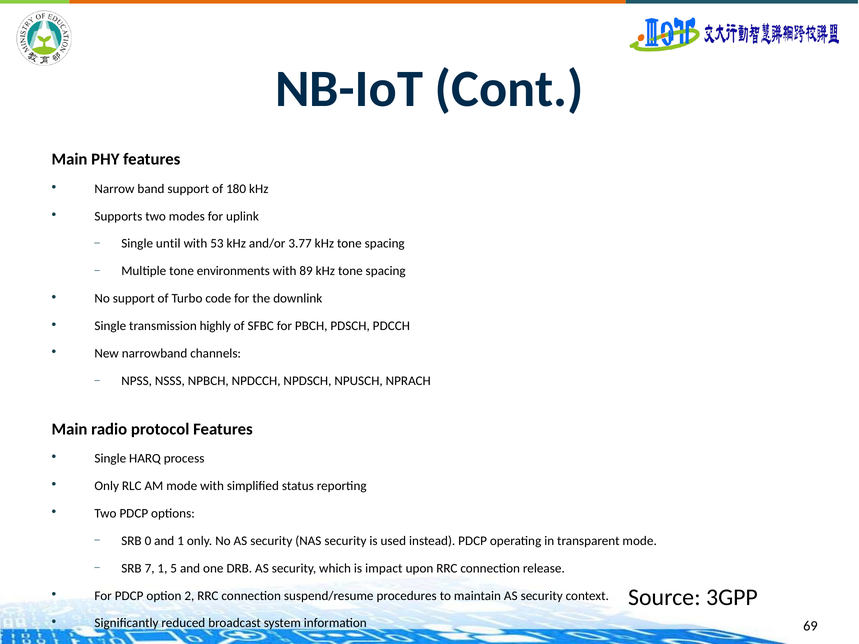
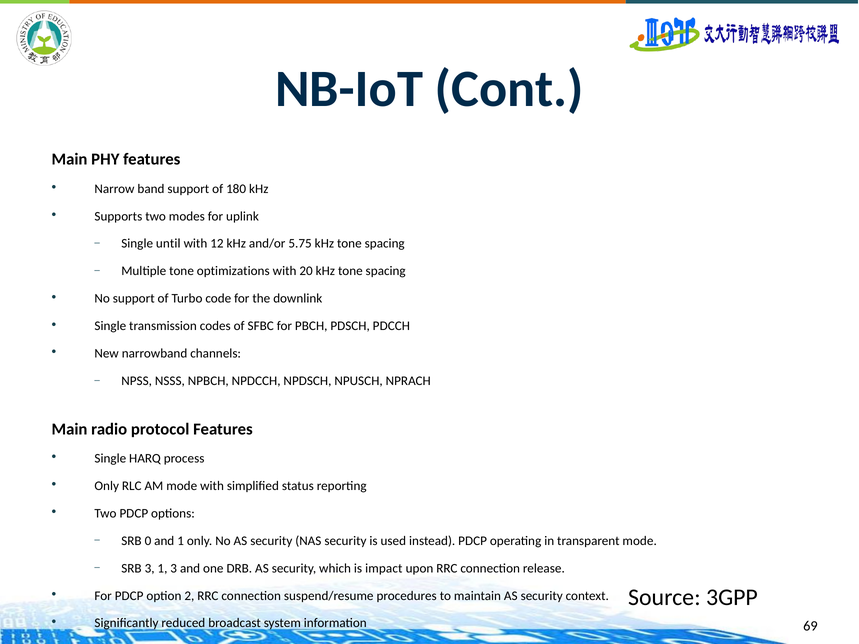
53: 53 -> 12 (217, 244)
3.77: 3.77 -> 5.75 (300, 244)
environments: environments -> optimizations (233, 271)
89: 89 -> 20 (306, 271)
highly: highly -> codes (215, 326)
SRB 7: 7 -> 3 (150, 568)
1 5: 5 -> 3 (174, 568)
